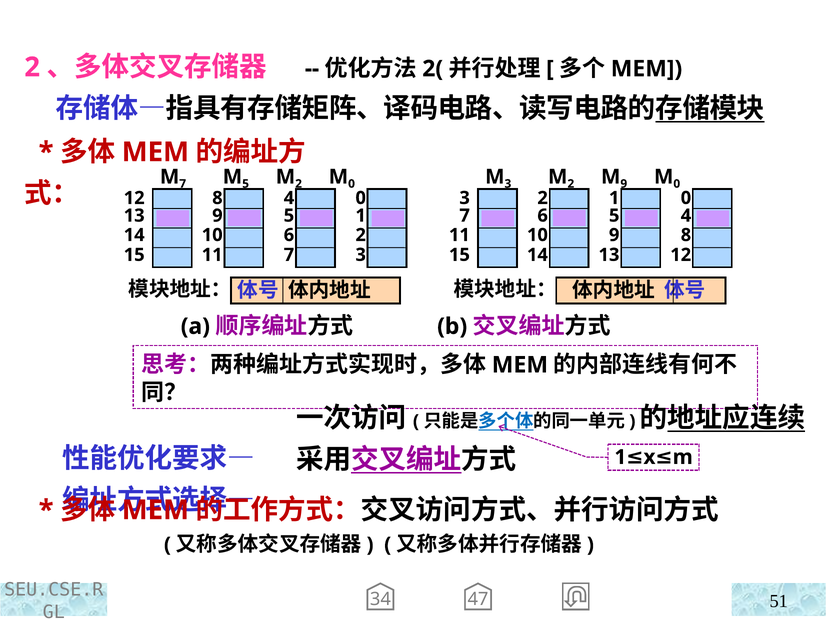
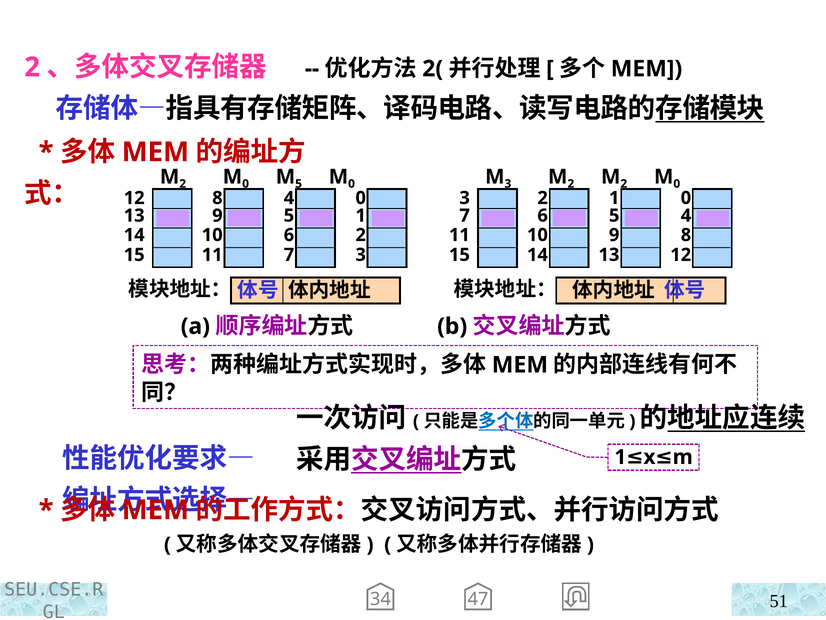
7: 7 -> 2 (183, 184)
5: 5 -> 0 (246, 184)
2: 2 -> 5 (299, 184)
9: 9 -> 2 (624, 184)
